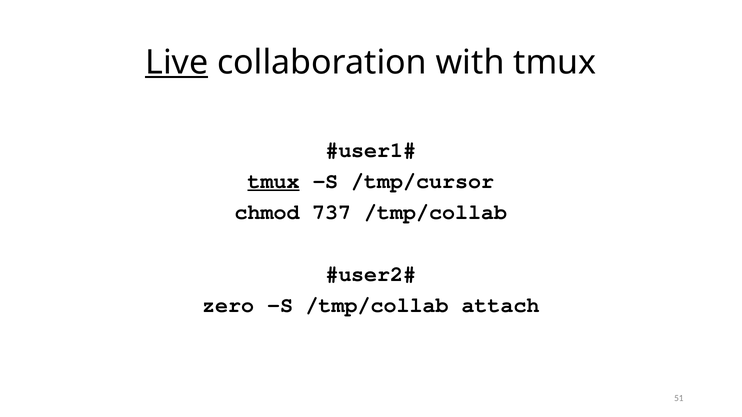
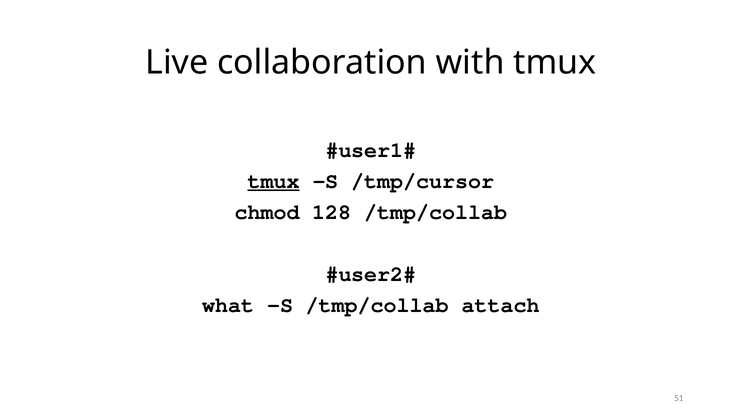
Live underline: present -> none (177, 62)
737: 737 -> 128 (332, 212)
zero: zero -> what (228, 306)
